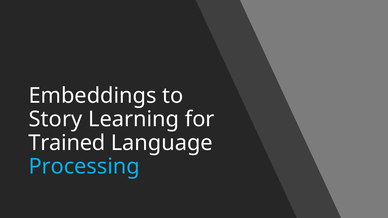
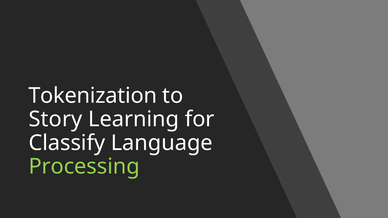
Embeddings: Embeddings -> Tokenization (93, 96)
Trained: Trained -> Classify (67, 143)
Processing colour: light blue -> light green (84, 167)
